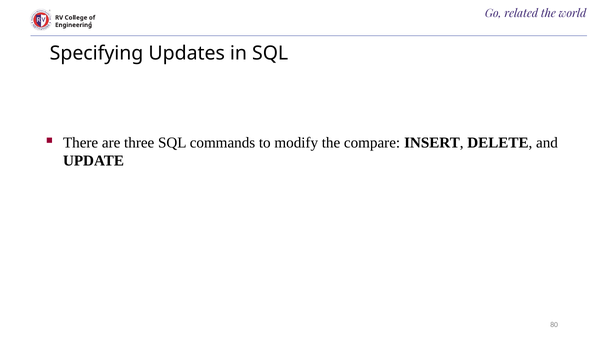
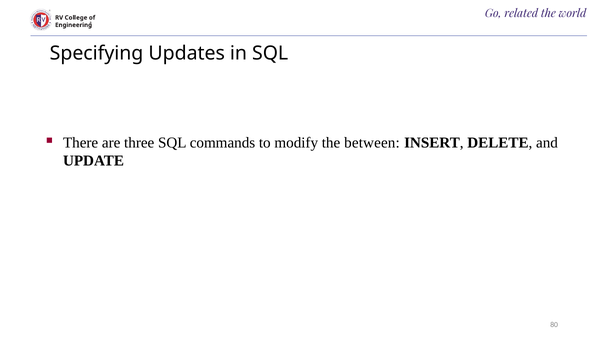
compare: compare -> between (372, 143)
